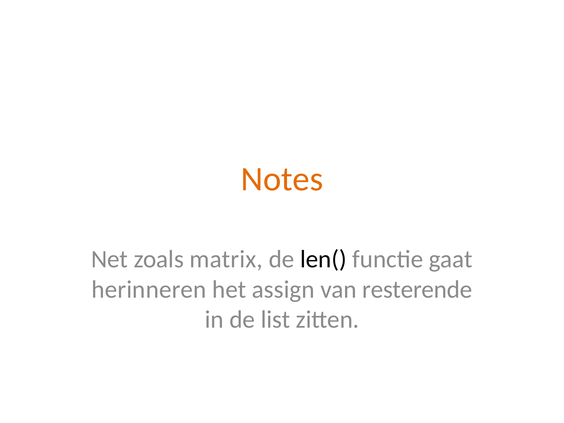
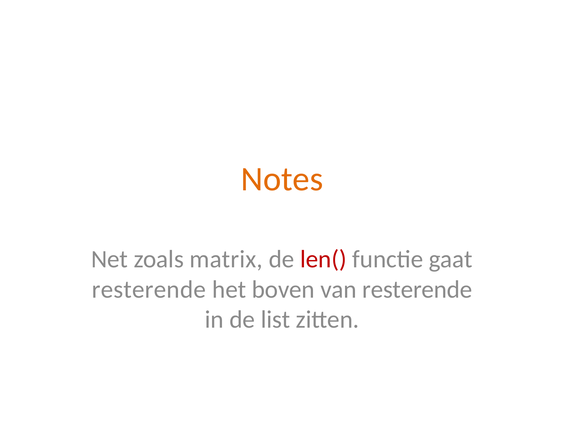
len( colour: black -> red (323, 259)
herinneren: herinneren -> resterende (149, 289)
assign: assign -> boven (283, 289)
